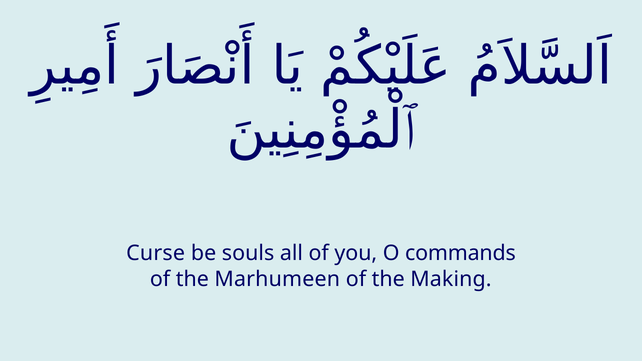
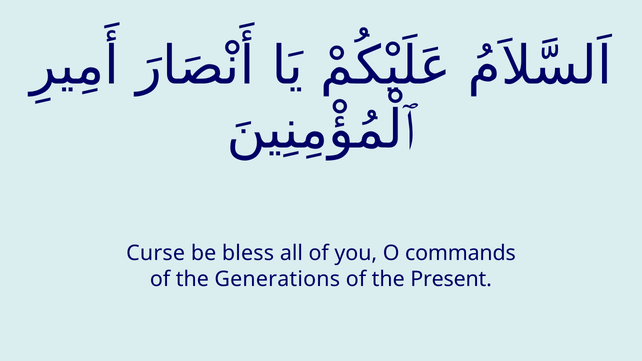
souls: souls -> bless (248, 253)
Marhumeen: Marhumeen -> Generations (277, 279)
Making: Making -> Present (451, 279)
